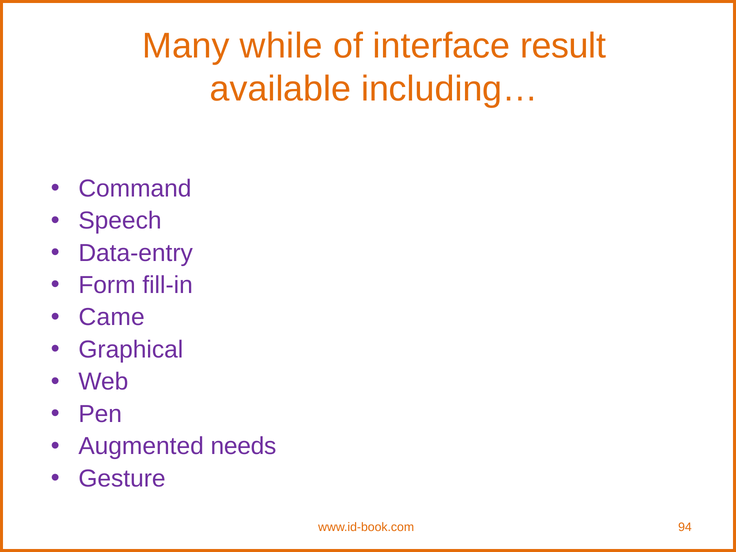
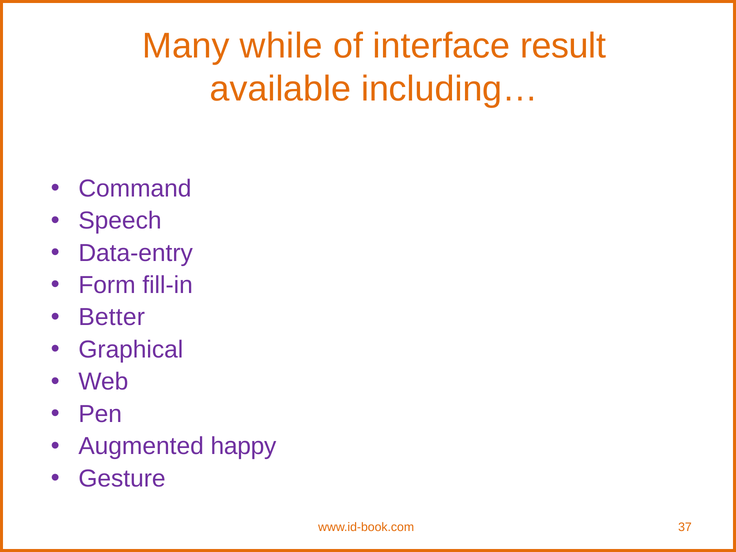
Came: Came -> Better (112, 317)
needs: needs -> happy (243, 446)
94: 94 -> 37 (685, 527)
